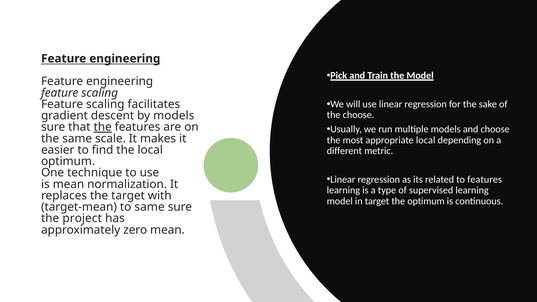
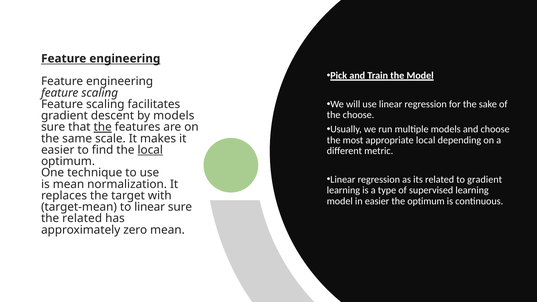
local underline: none -> present (150, 150)
to features: features -> gradient (485, 179)
in target: target -> easier (377, 201)
to same: same -> linear (150, 207)
the project: project -> related (82, 218)
